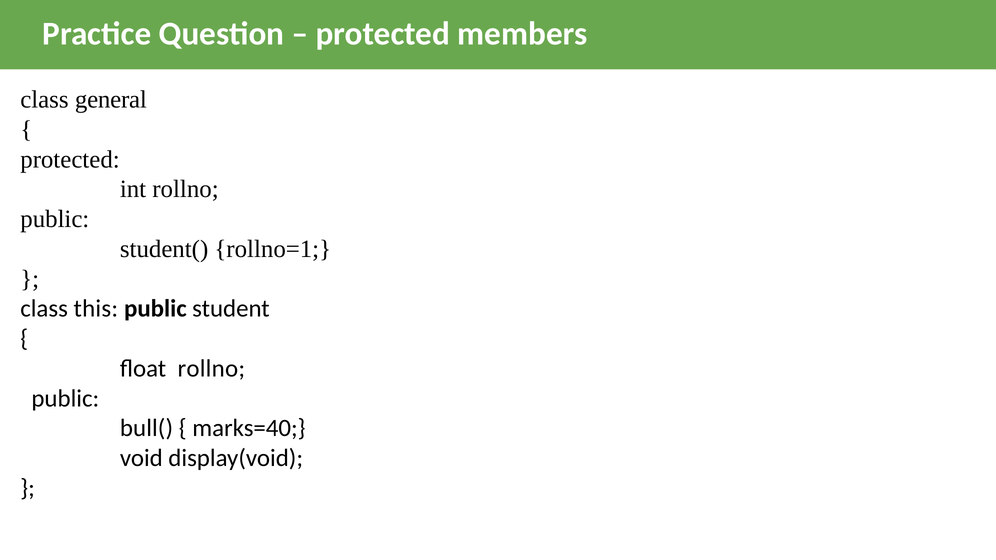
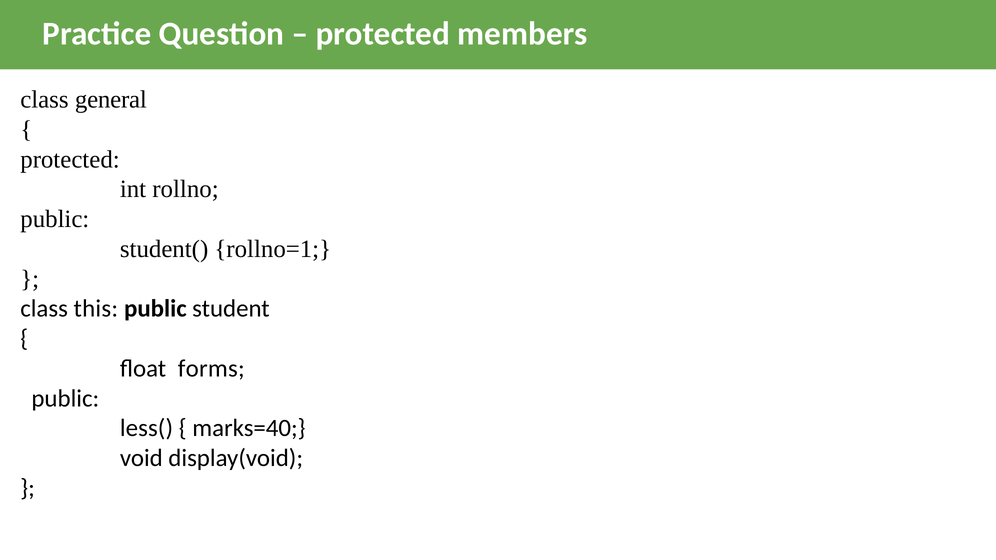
float rollno: rollno -> forms (211, 369)
bull(: bull( -> less( (146, 428)
